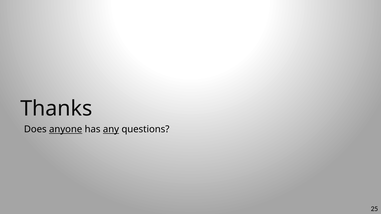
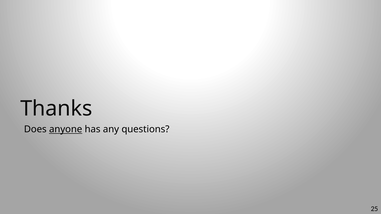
any underline: present -> none (111, 130)
